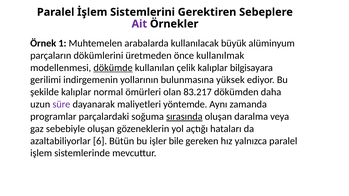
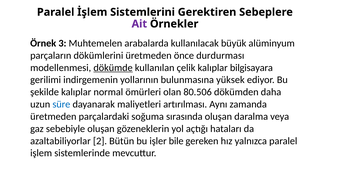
1: 1 -> 3 (62, 43)
kullanılmak: kullanılmak -> durdurması (220, 56)
83.217: 83.217 -> 80.506 (198, 92)
süre colour: purple -> blue (61, 104)
yöntemde: yöntemde -> artırılması (185, 104)
programlar: programlar -> üretmeden (53, 117)
sırasında underline: present -> none (184, 117)
6: 6 -> 2 (100, 141)
